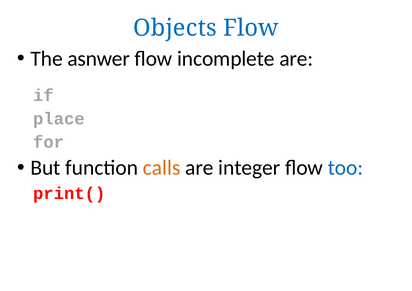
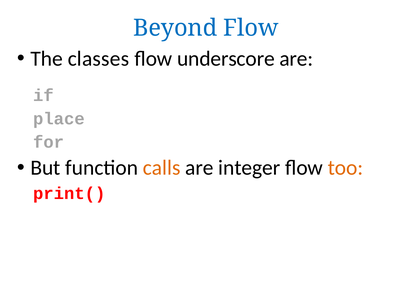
Objects: Objects -> Beyond (175, 28)
asnwer: asnwer -> classes (98, 59)
incomplete: incomplete -> underscore (226, 59)
too colour: blue -> orange (346, 167)
